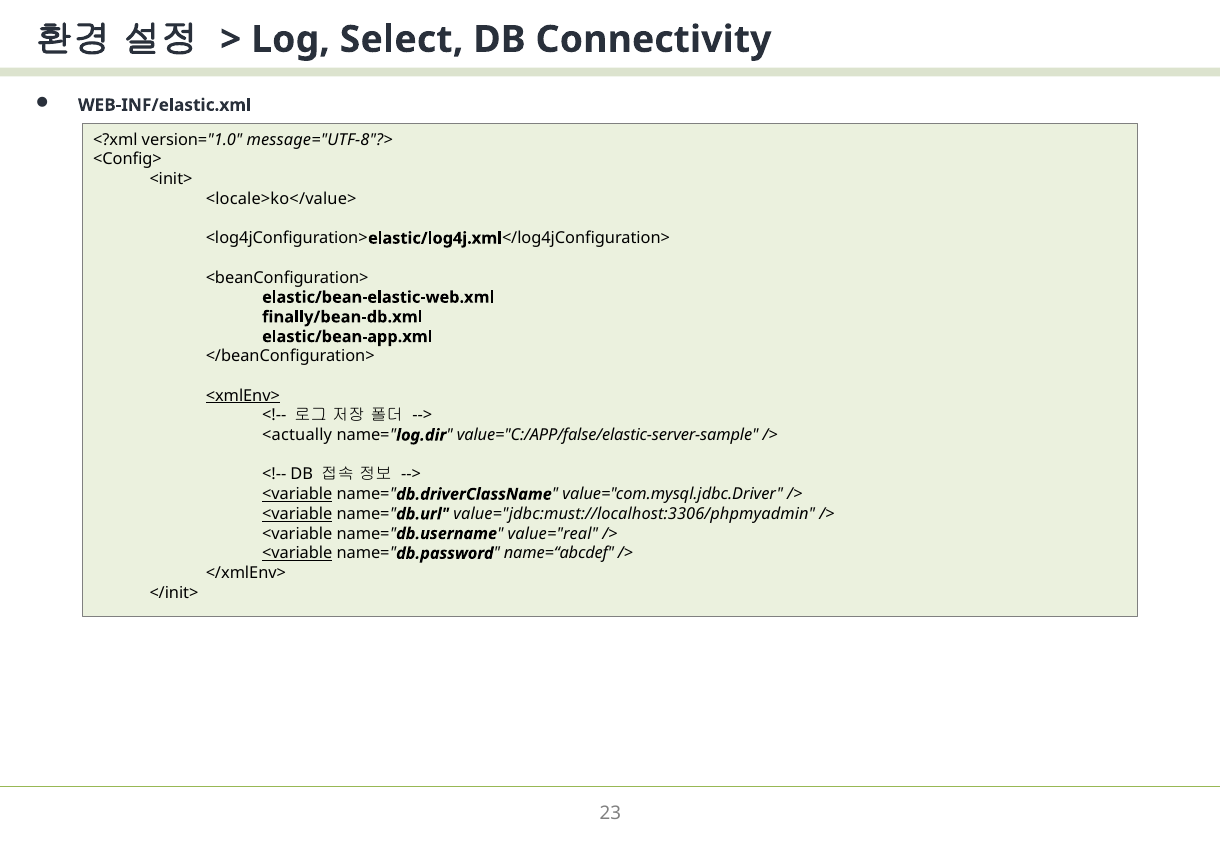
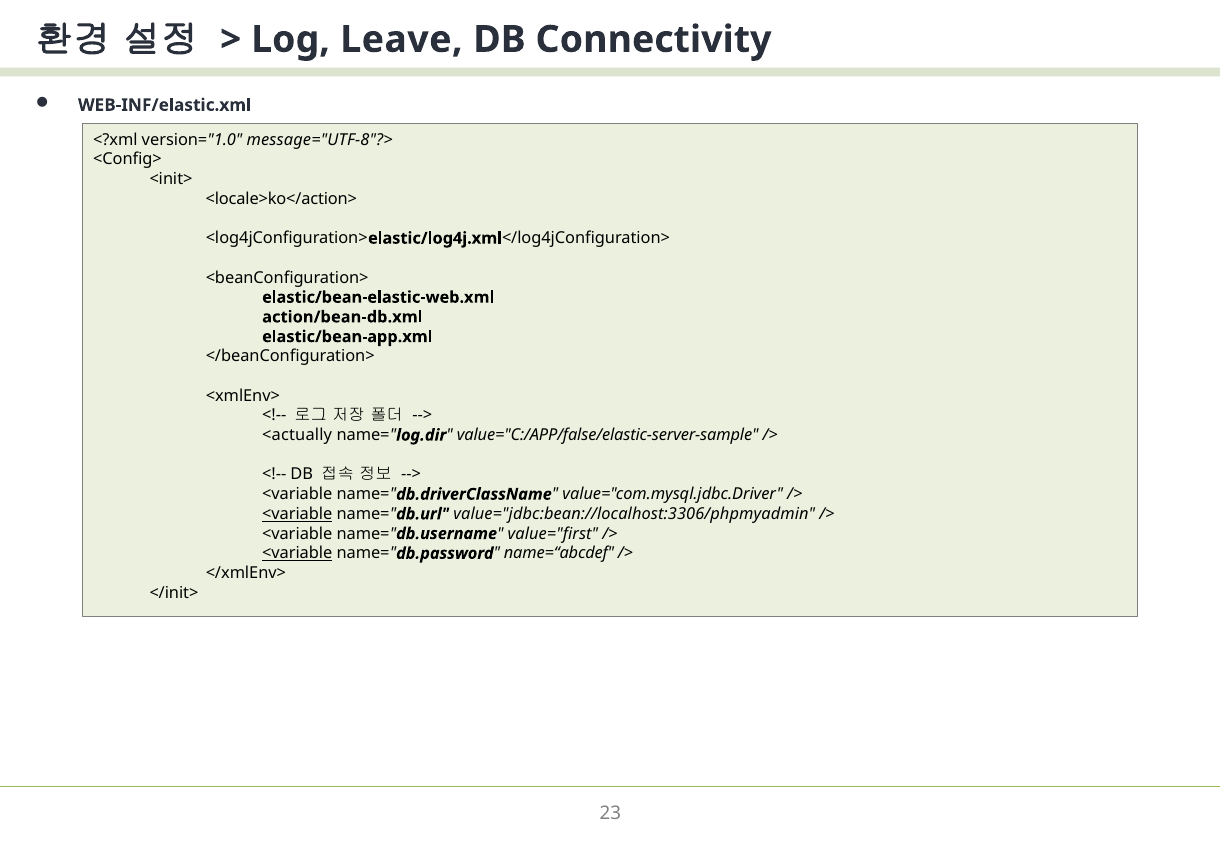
Select: Select -> Leave (401, 39)
<locale>ko</value>: <locale>ko</value> -> <locale>ko</action> (281, 199)
finally/bean-db.xml: finally/bean-db.xml -> action/bean-db.xml (342, 317)
<xmlEnv> underline: present -> none (243, 396)
<variable underline: present -> none (297, 494)
value="jdbc:must://localhost:3306/phpmyadmin: value="jdbc:must://localhost:3306/phpmyadmin -> value="jdbc:bean://localhost:3306/phpmyadmin (634, 514)
value="real: value="real -> value="first (553, 533)
